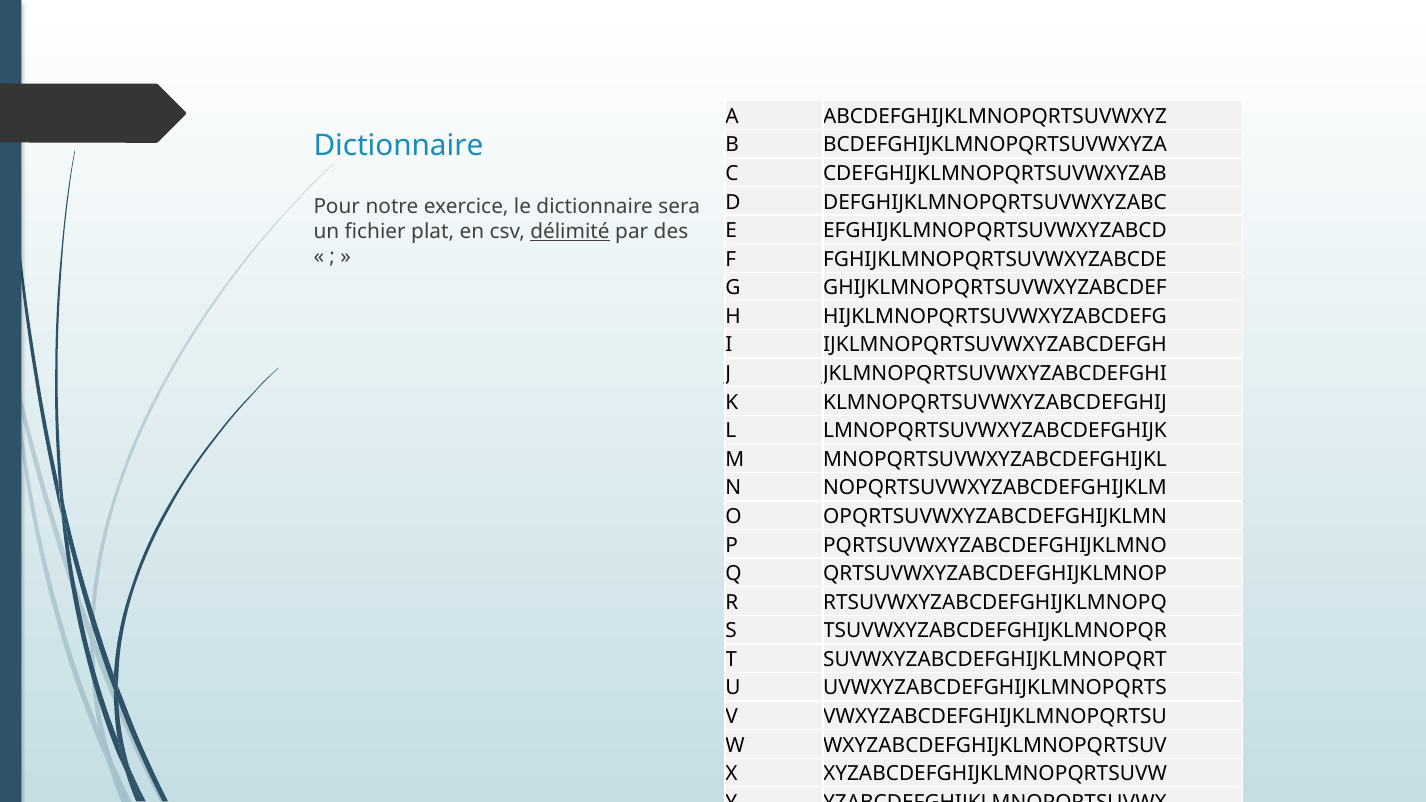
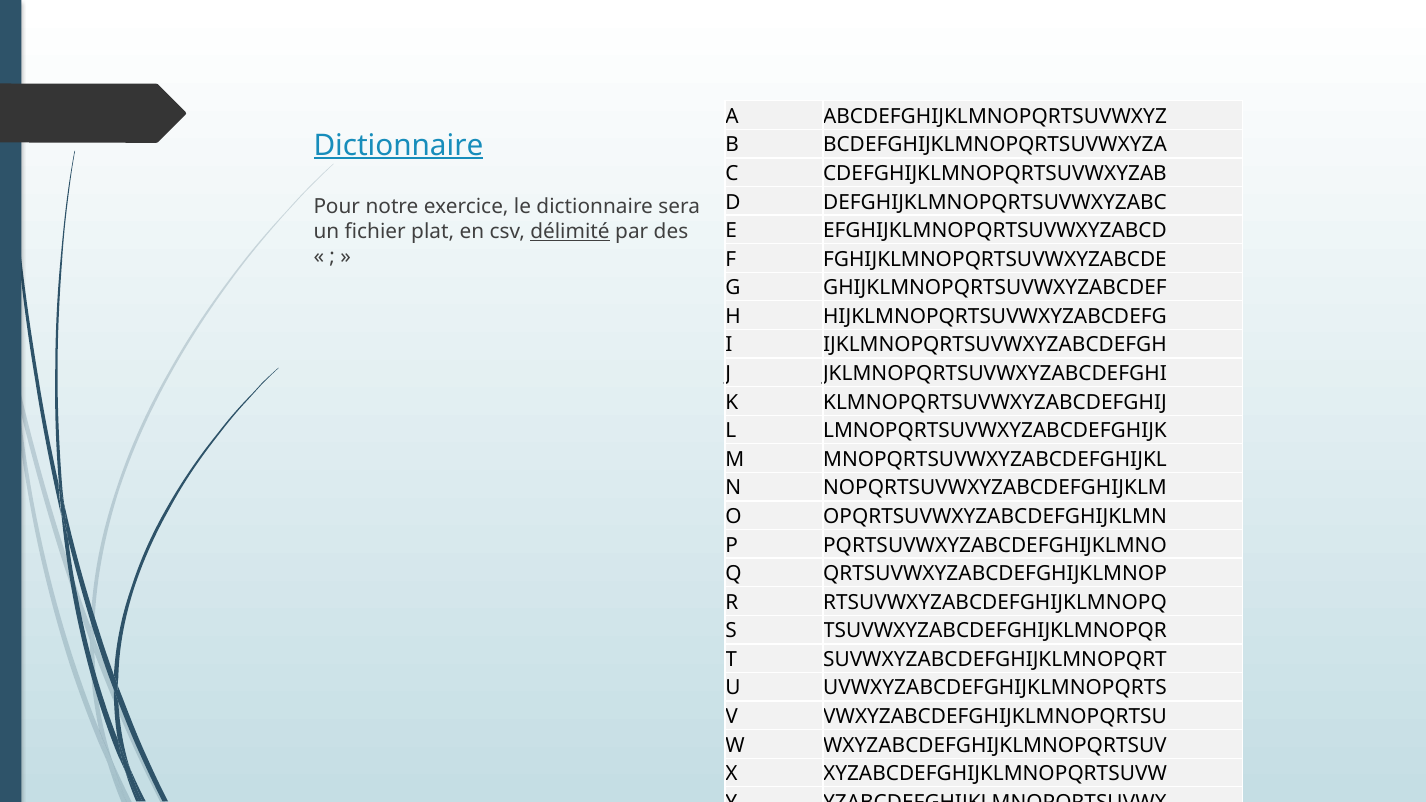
Dictionnaire underline: none -> present (398, 145)
